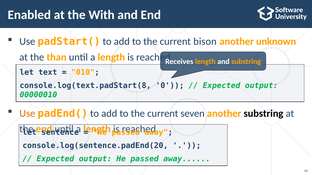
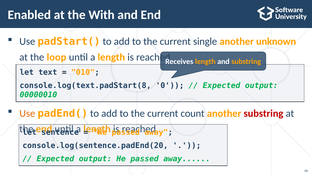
bison: bison -> single (205, 42)
than: than -> loop (57, 57)
seven: seven -> count (193, 114)
substring colour: black -> red (263, 114)
